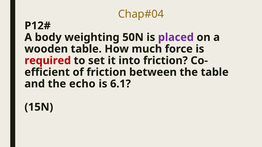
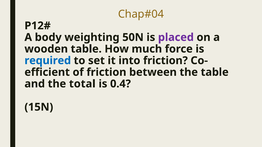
required colour: red -> blue (48, 61)
echo: echo -> total (82, 84)
6.1: 6.1 -> 0.4 (120, 84)
